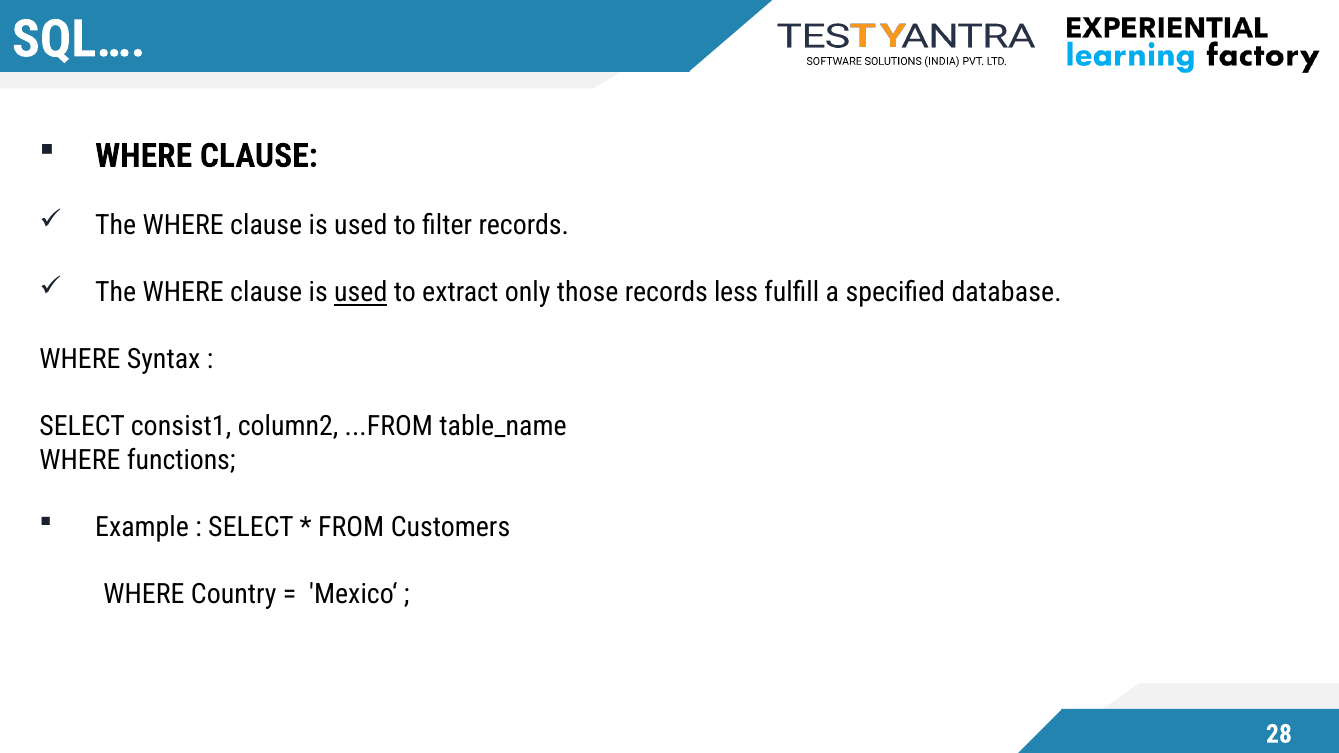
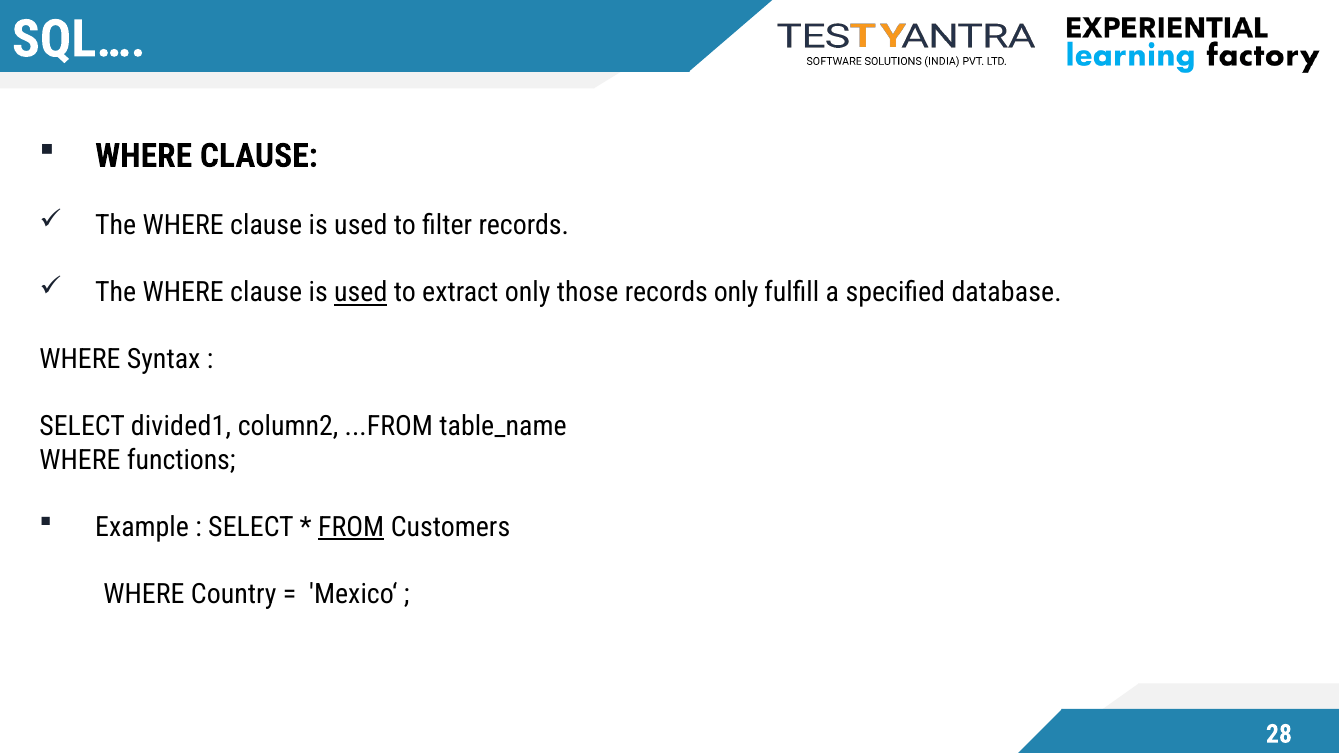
records less: less -> only (736, 293)
consist1: consist1 -> divided1 (181, 427)
FROM underline: none -> present (351, 527)
